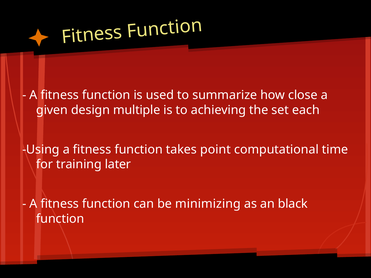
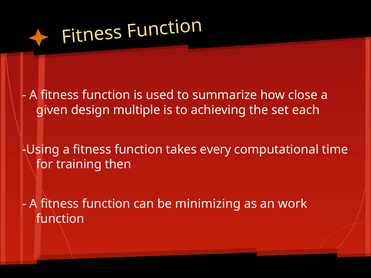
point: point -> every (216, 150)
later: later -> then (118, 164)
black: black -> work (293, 204)
